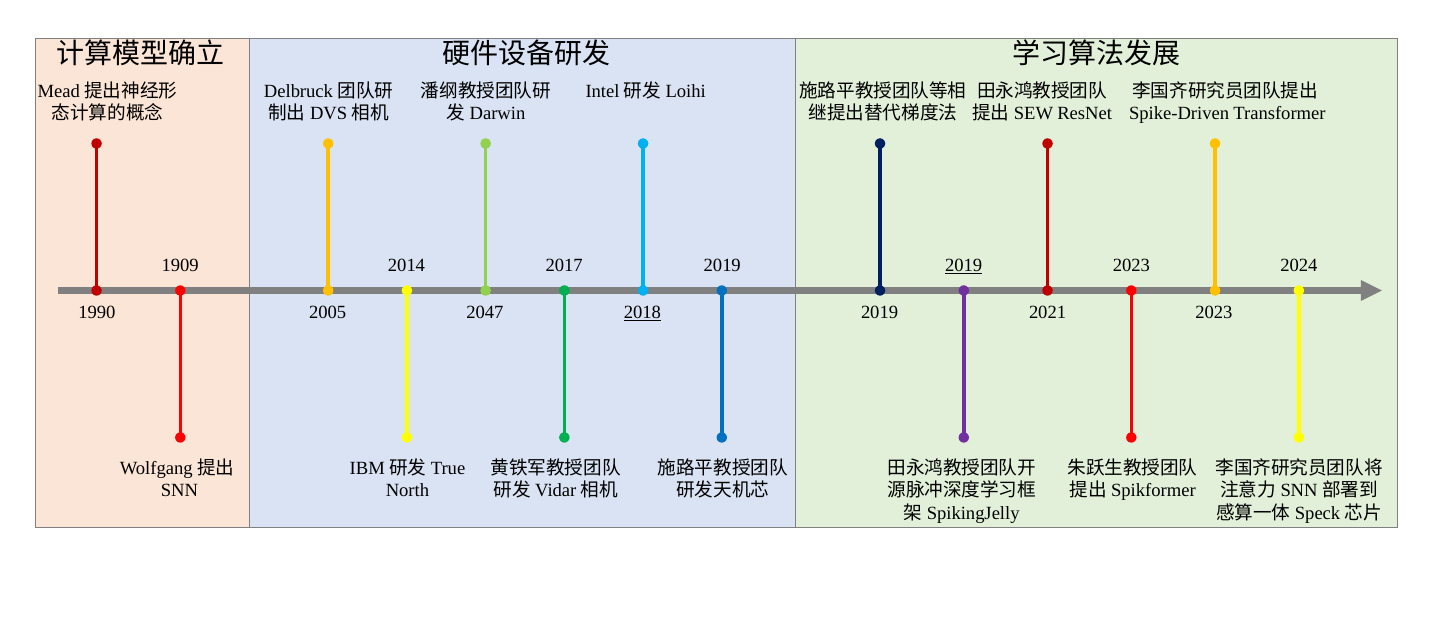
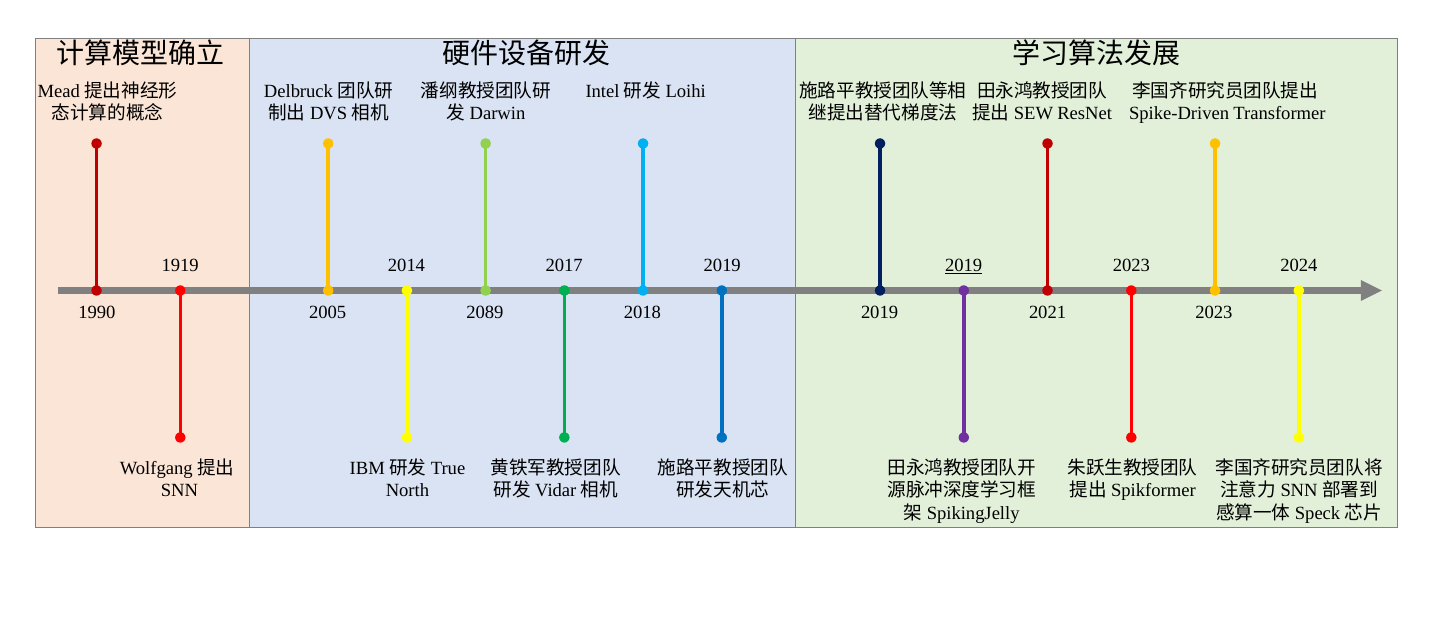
1909: 1909 -> 1919 (180, 266)
2047: 2047 -> 2089 (485, 313)
2018 underline: present -> none (642, 313)
